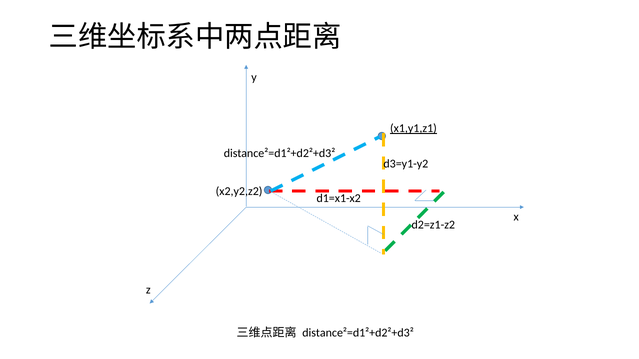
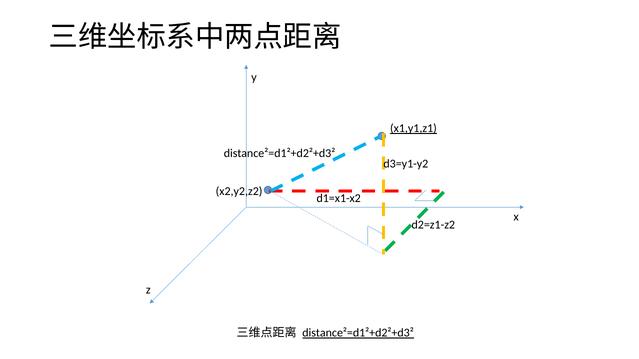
distance²=d1²+d2²+d3² underline: none -> present (358, 333)
